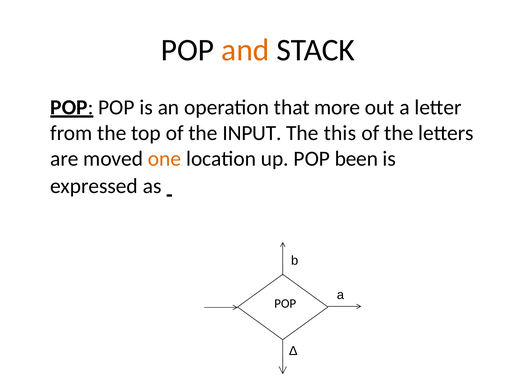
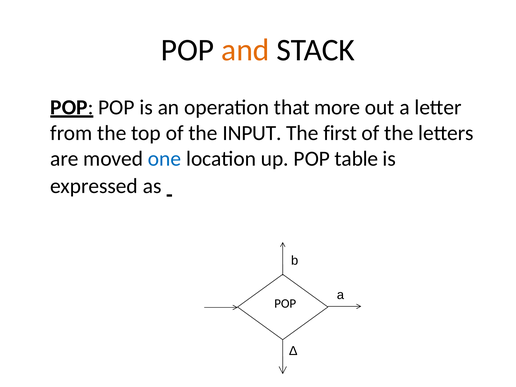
this: this -> first (340, 133)
one colour: orange -> blue (165, 159)
been: been -> table (356, 159)
